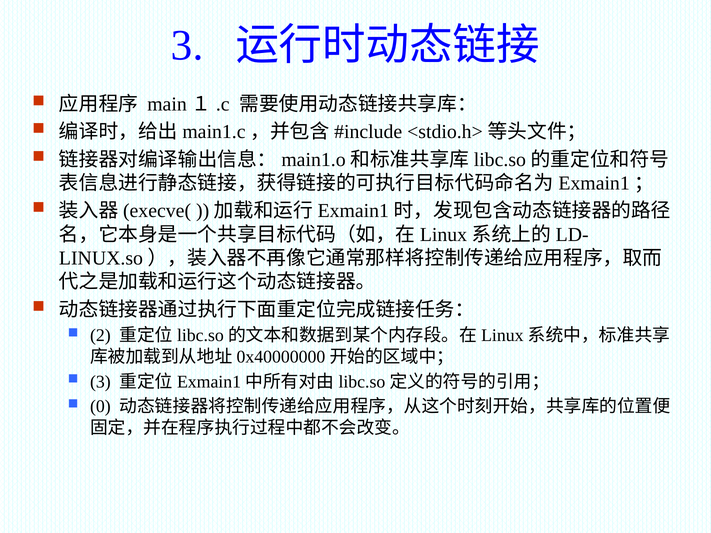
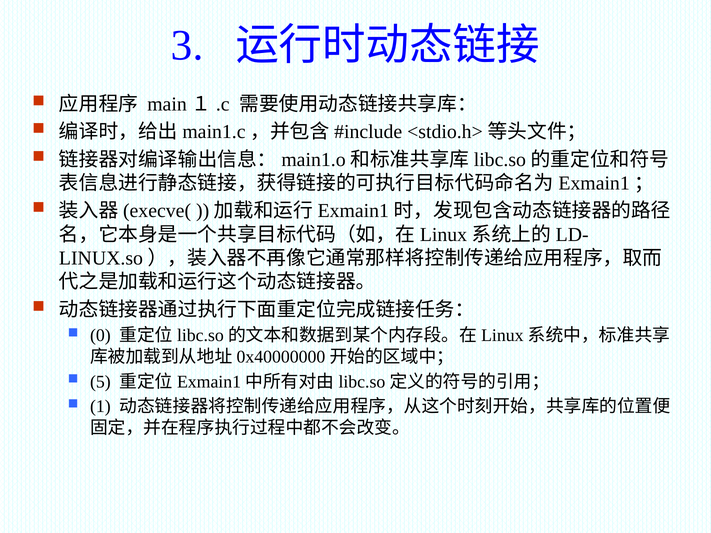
2: 2 -> 0 (100, 336)
3: 3 -> 5 (100, 382)
0: 0 -> 1 (100, 407)
